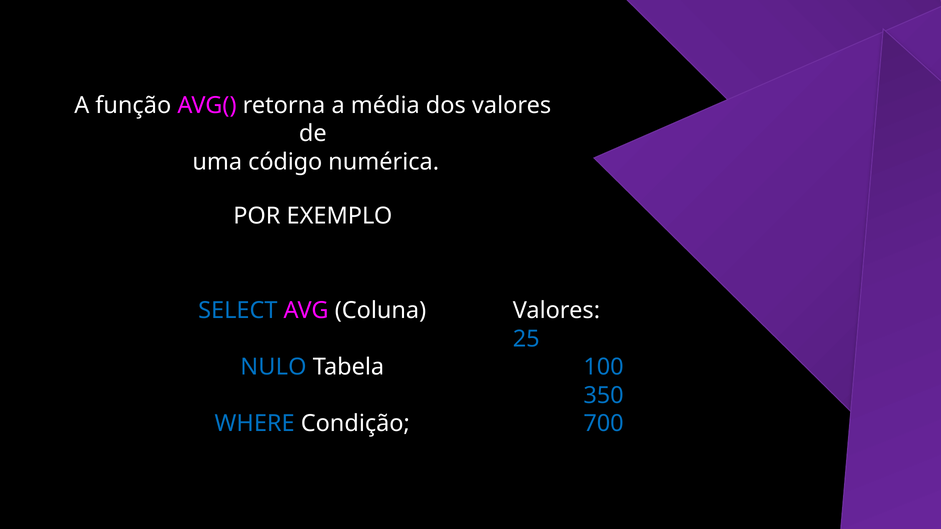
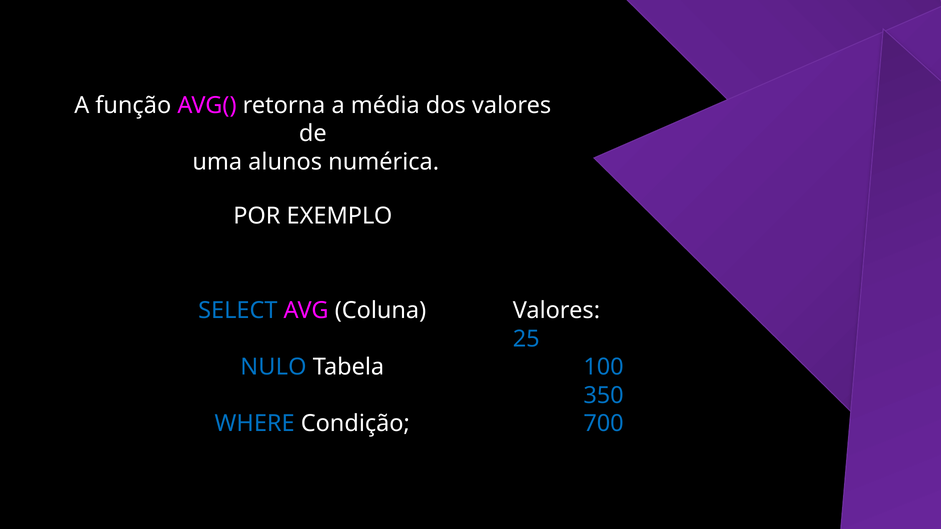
código: código -> alunos (285, 162)
